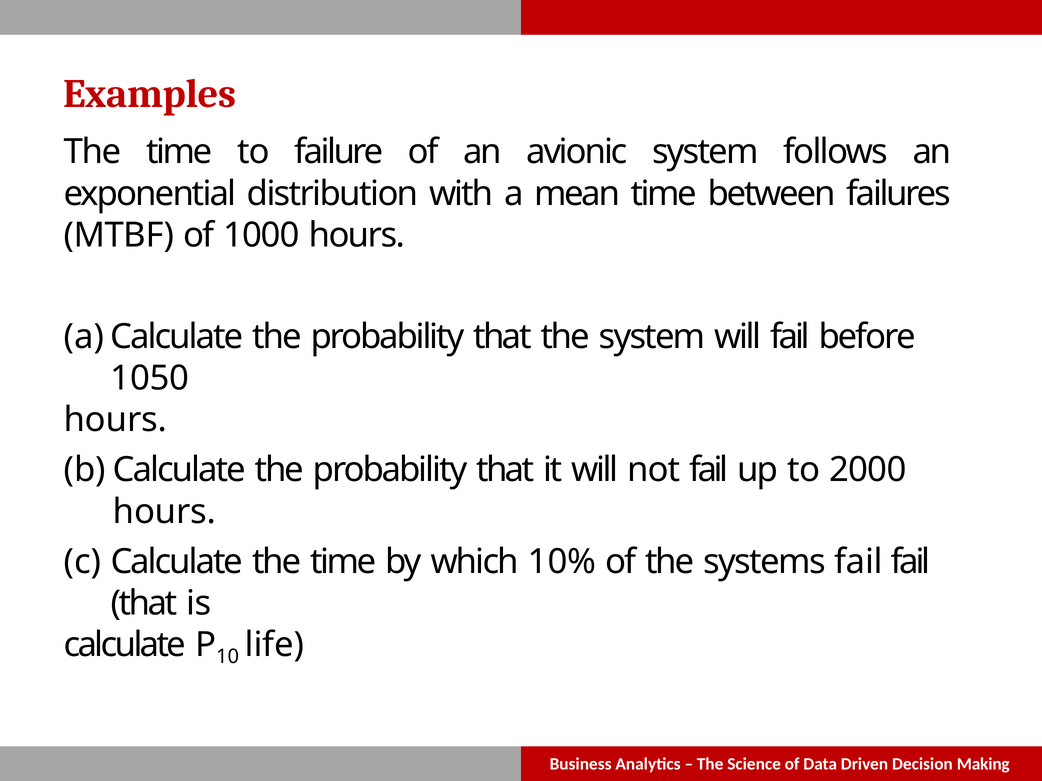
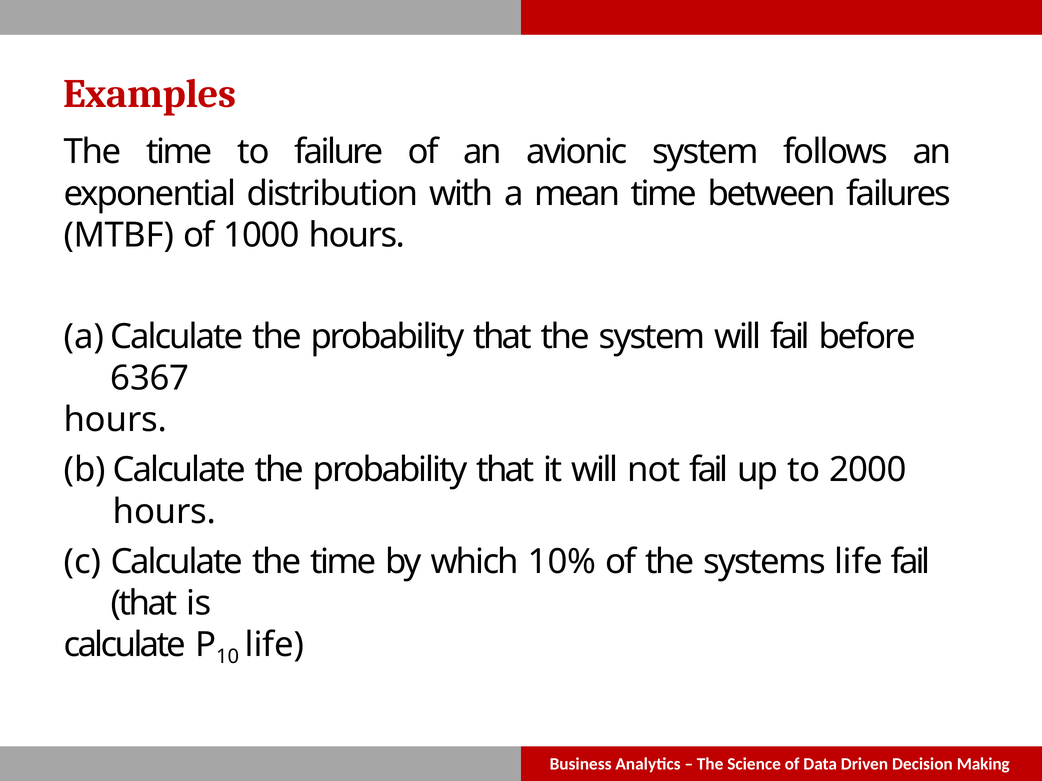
1050: 1050 -> 6367 (150, 379)
systems fail: fail -> life (859, 562)
